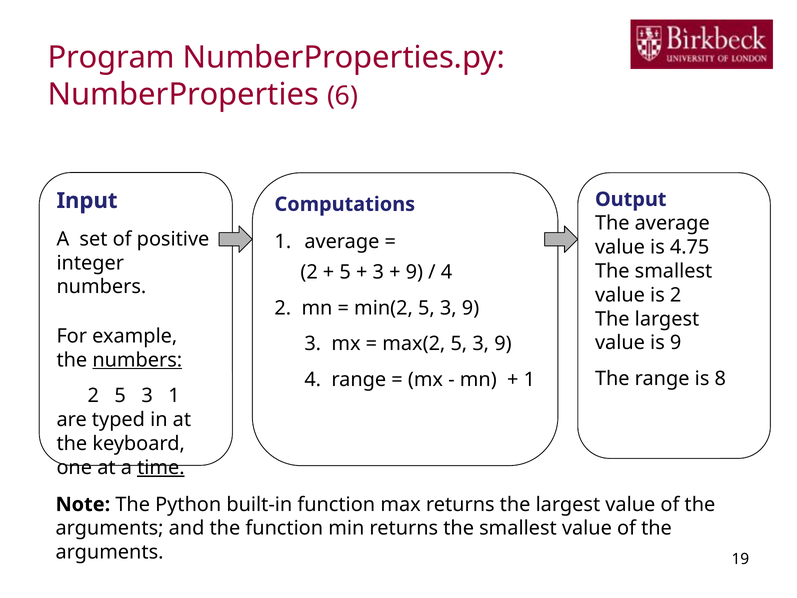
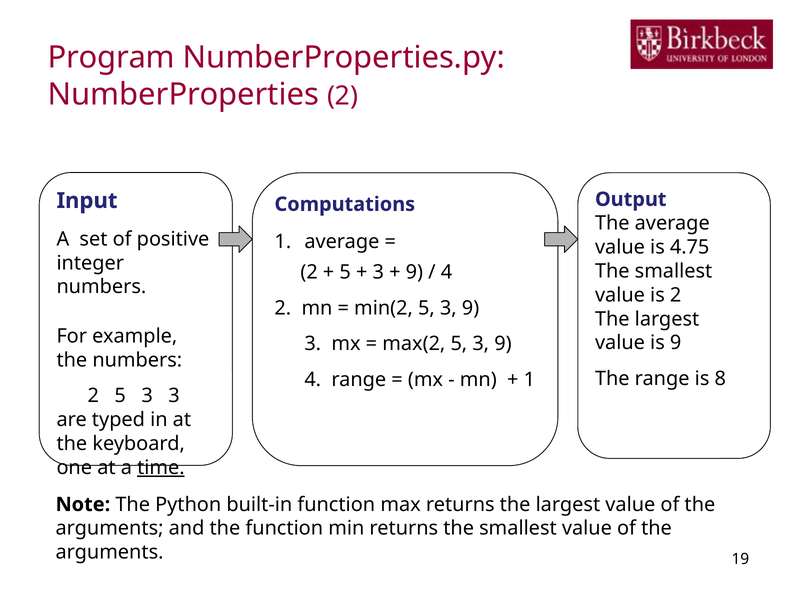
NumberProperties 6: 6 -> 2 (343, 96)
numbers underline: present -> none (137, 360)
3 1: 1 -> 3 (174, 396)
